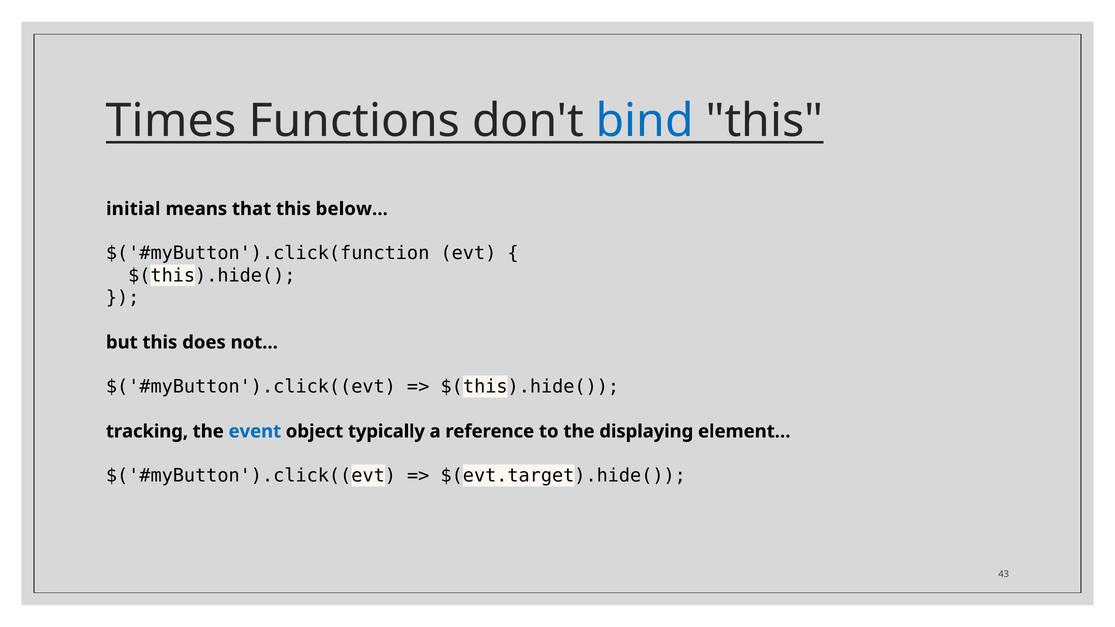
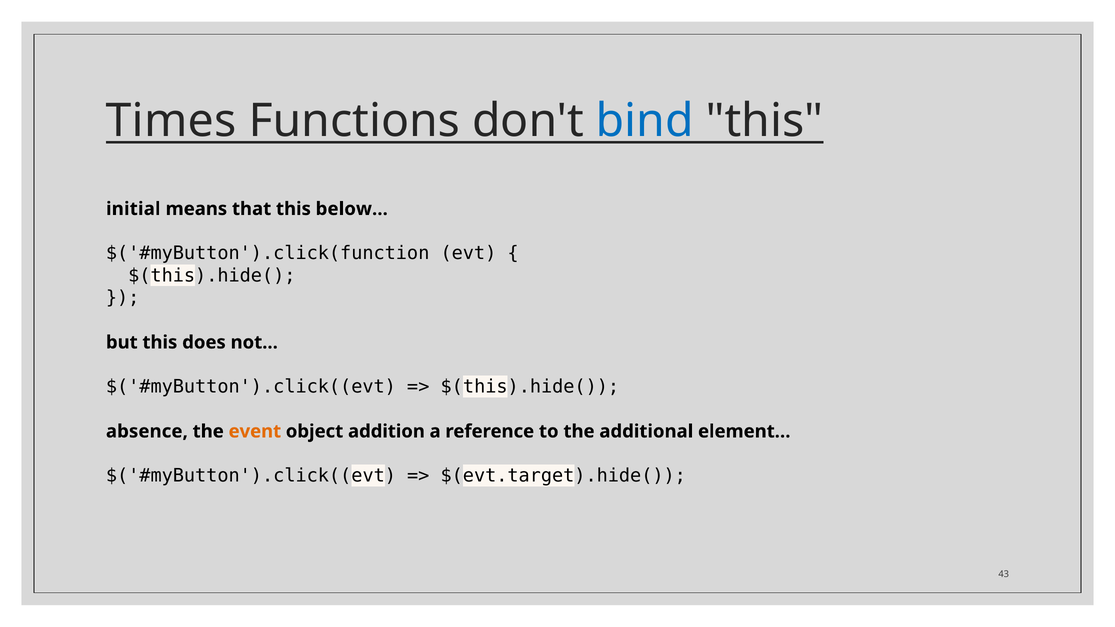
tracking: tracking -> absence (147, 431)
event colour: blue -> orange (255, 431)
typically: typically -> addition (386, 431)
displaying: displaying -> additional (646, 431)
